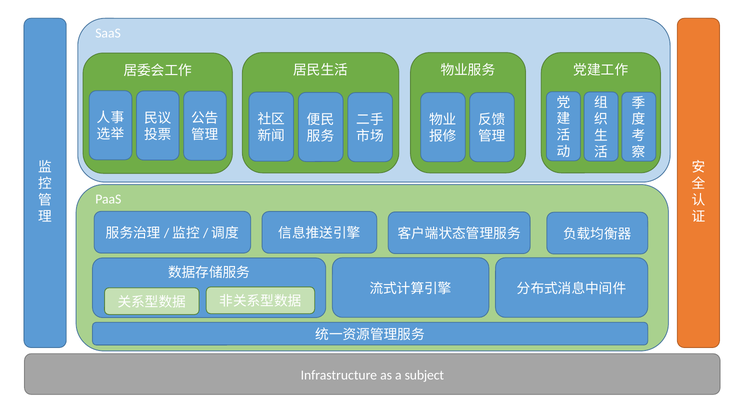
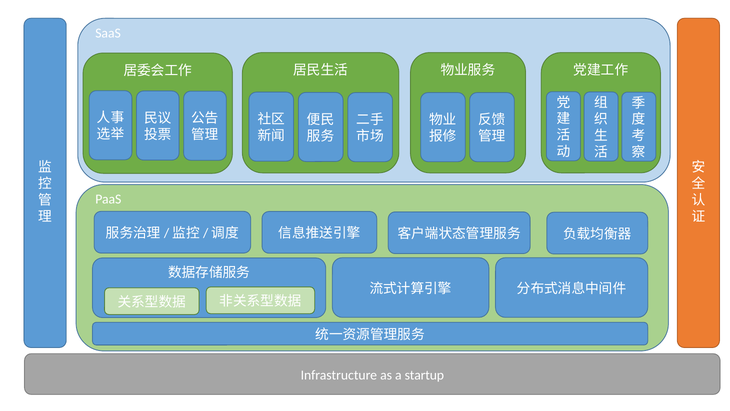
subject: subject -> startup (424, 375)
